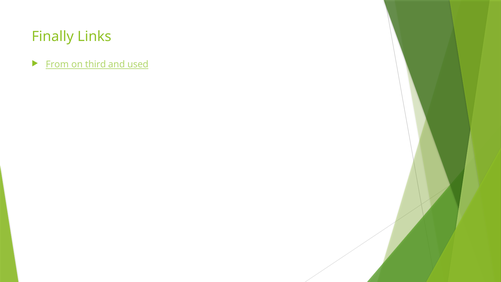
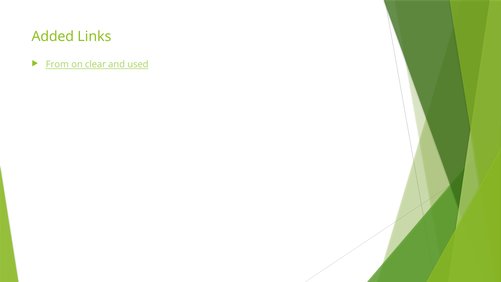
Finally: Finally -> Added (53, 36)
third: third -> clear (96, 64)
